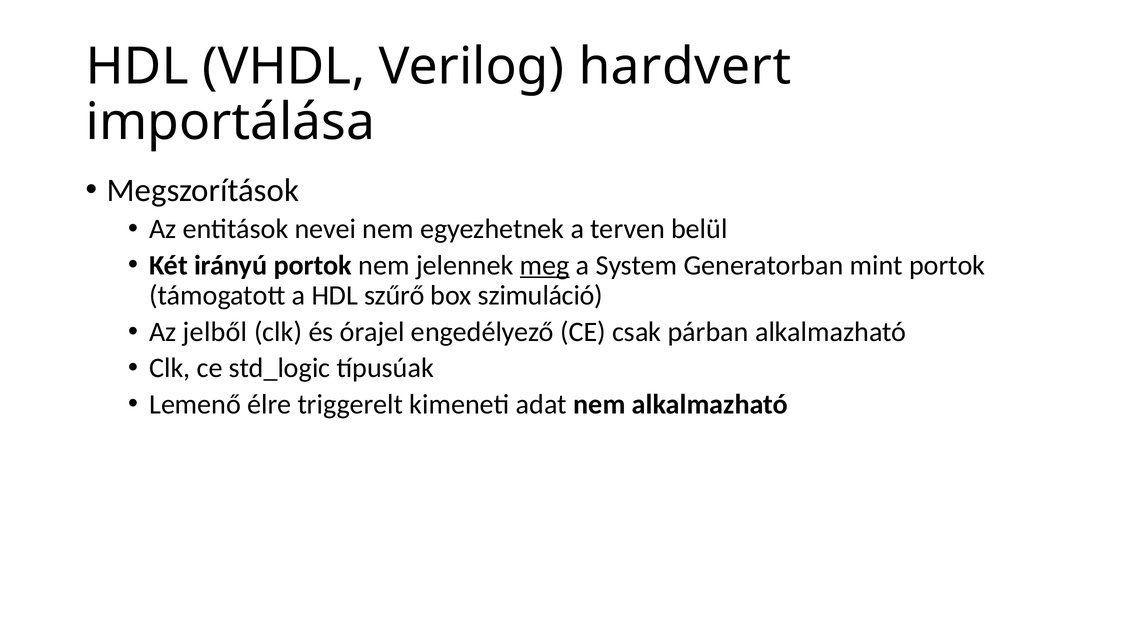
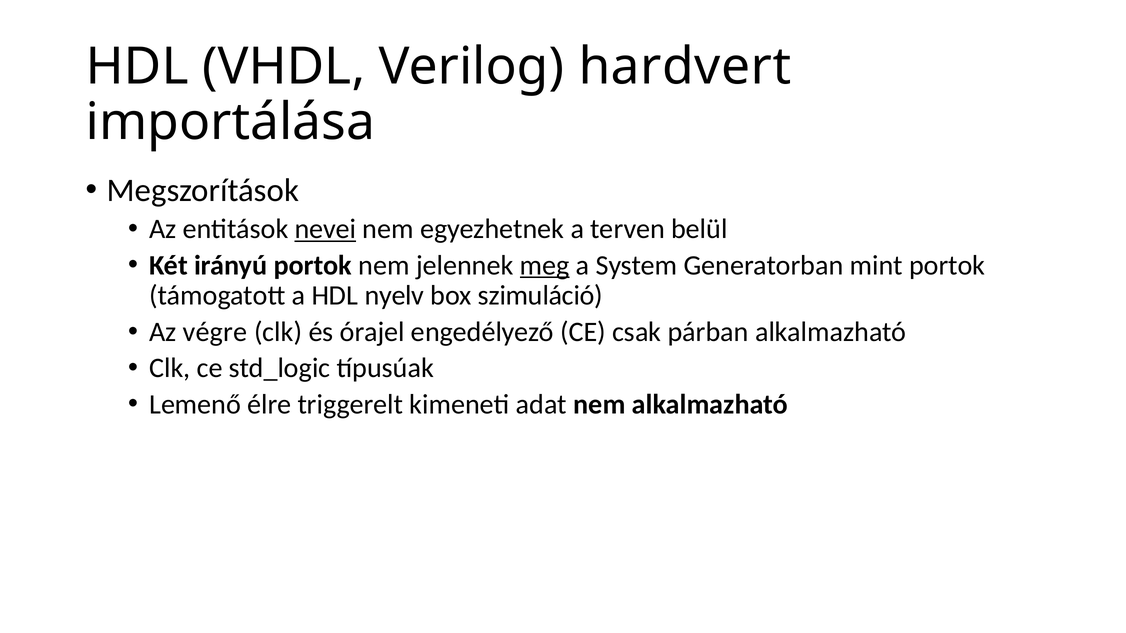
nevei underline: none -> present (325, 229)
szűrő: szűrő -> nyelv (394, 296)
jelből: jelből -> végre (215, 332)
